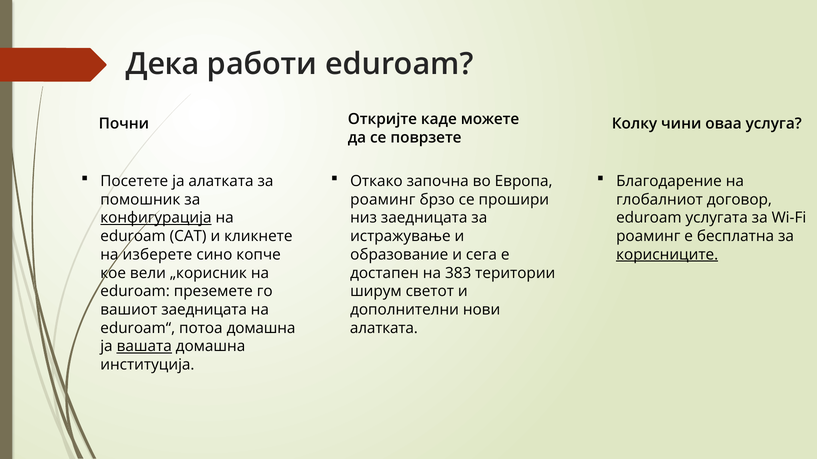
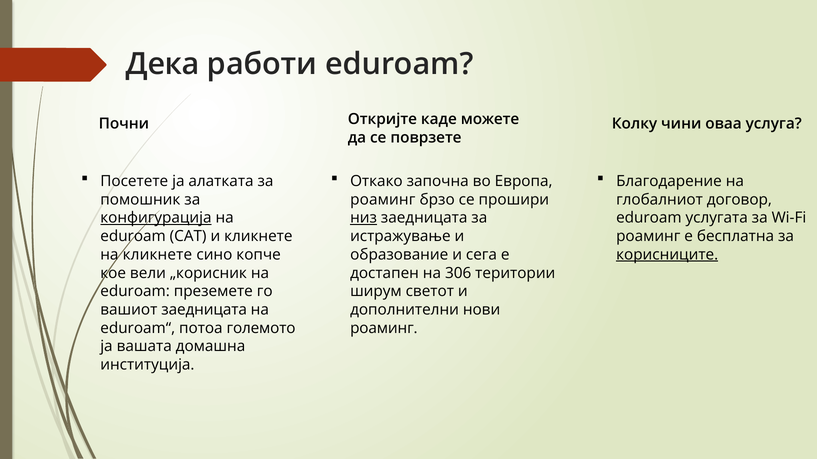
низ underline: none -> present (364, 218)
на изберете: изберете -> кликнете (157, 255)
383: 383 -> 306 (458, 273)
потоа домашна: домашна -> големото (261, 328)
алатката: алатката -> роаминг (384, 328)
вашата underline: present -> none (144, 347)
